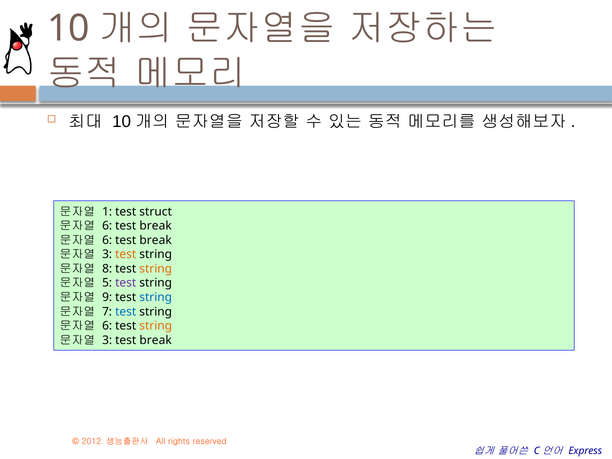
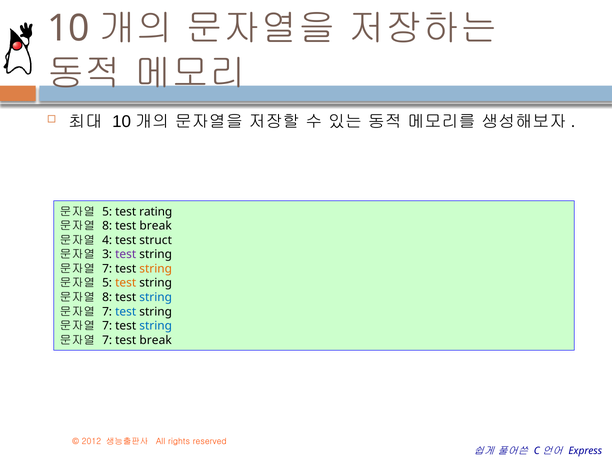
1: 1 -> 5 (107, 212)
struct: struct -> rating (156, 212)
6: 6 -> 8 (107, 226)
6: 6 -> 4 (107, 240)
break: break -> struct (156, 240)
test colour: orange -> purple (126, 254)
8: 8 -> 7 (107, 269)
test colour: purple -> orange (126, 283)
9: 9 -> 8 (107, 297)
6: 6 -> 7 (107, 326)
string colour: orange -> blue (156, 326)
3: 3 -> 7 (107, 340)
